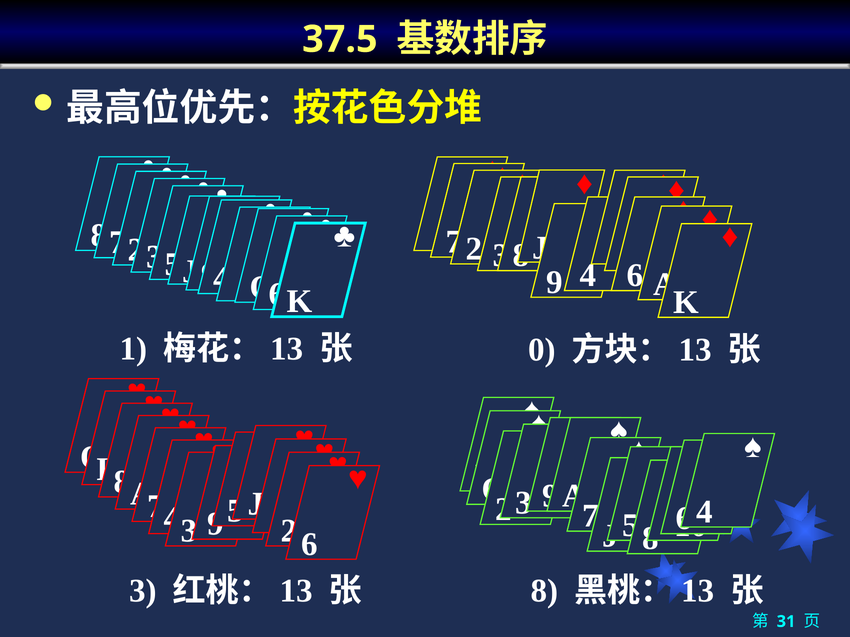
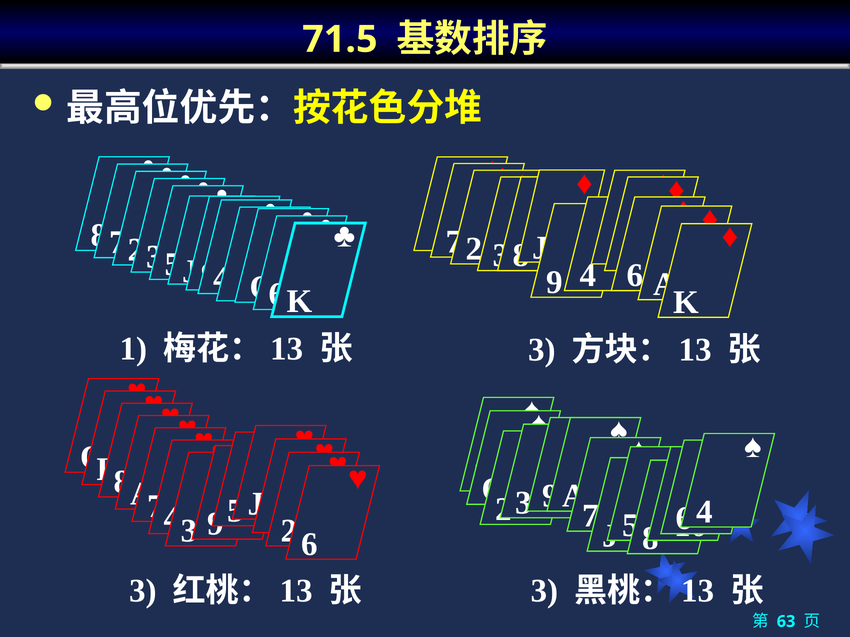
37.5: 37.5 -> 71.5 (340, 39)
0: 0 -> 3 (542, 350)
8: 8 -> 3 (545, 591)
31: 31 -> 63 (786, 622)
